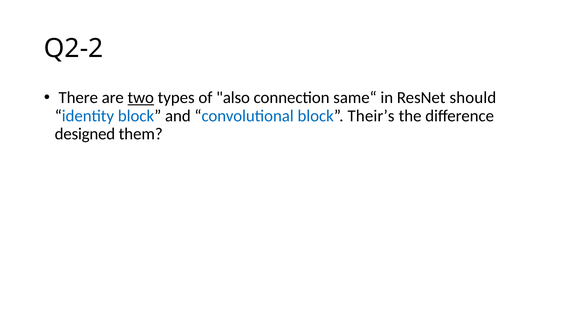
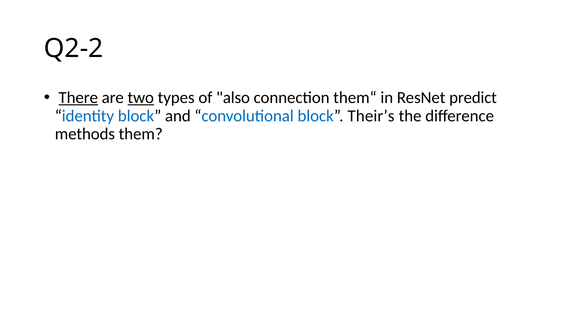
There underline: none -> present (78, 98)
same“: same“ -> them“ (355, 98)
should: should -> predict (473, 98)
designed: designed -> methods (85, 134)
